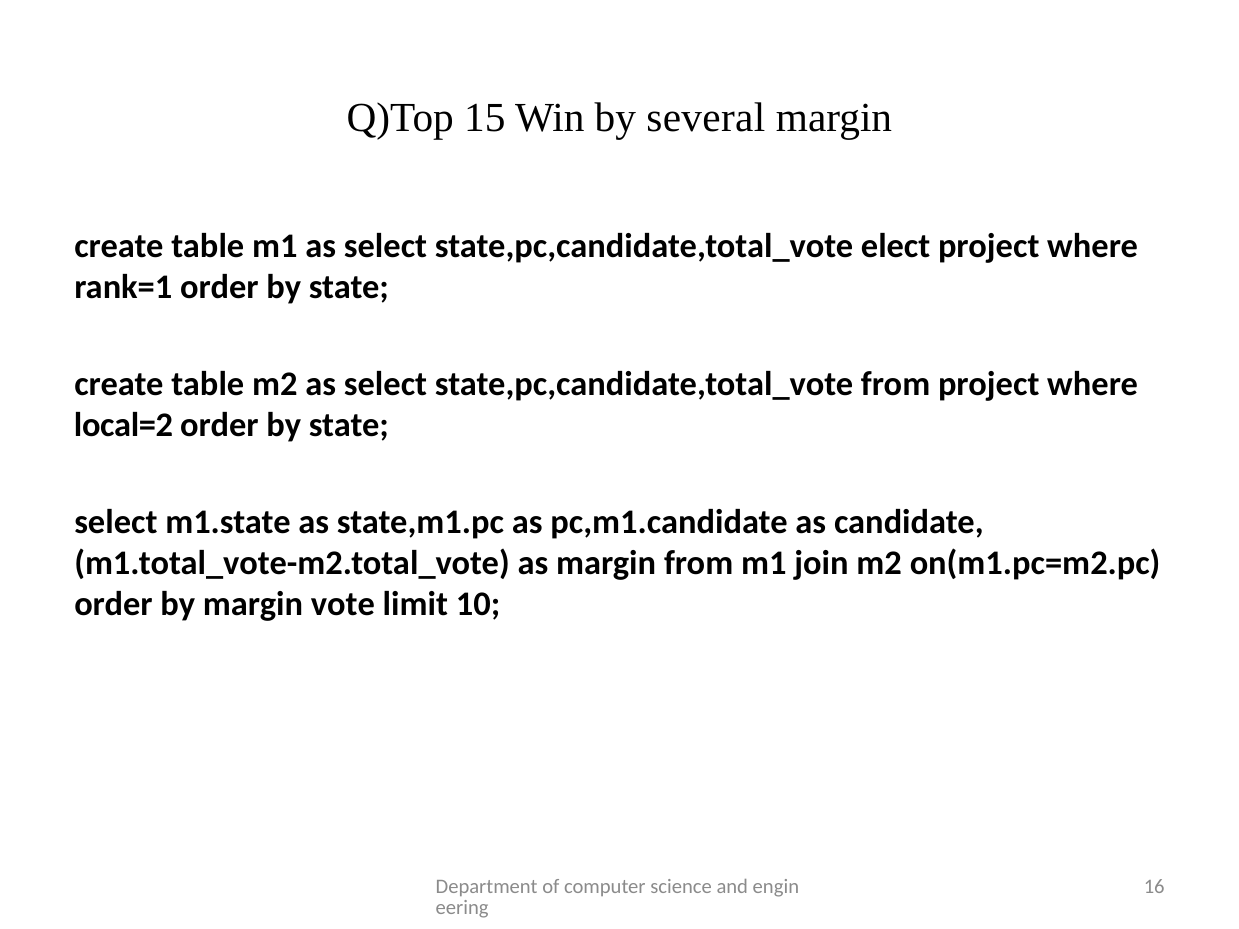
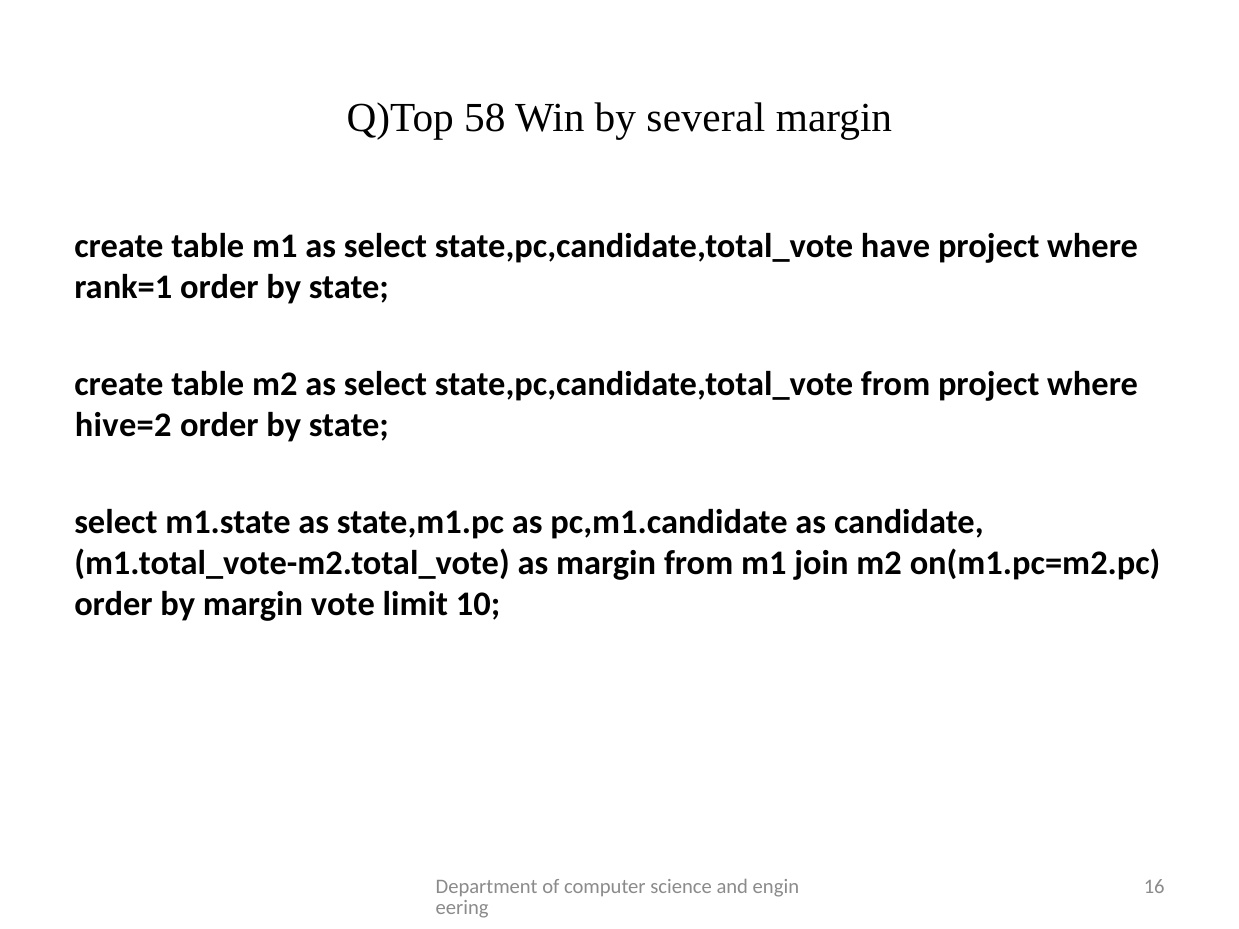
15: 15 -> 58 (485, 118)
elect: elect -> have (896, 246)
local=2: local=2 -> hive=2 (123, 425)
